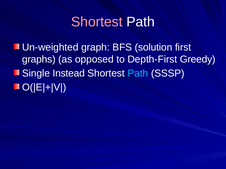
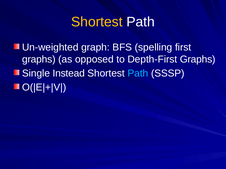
Shortest colour: pink -> yellow (97, 22)
solution: solution -> spelling (153, 47)
Depth-First Greedy: Greedy -> Graphs (198, 59)
